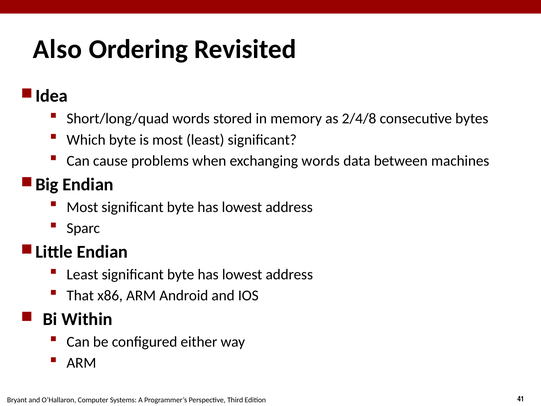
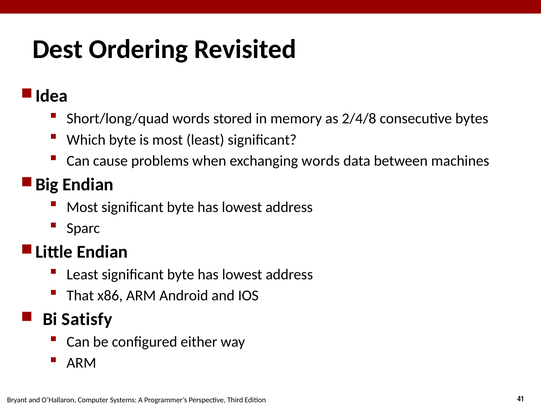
Also: Also -> Dest (58, 49)
Within: Within -> Satisfy (87, 319)
